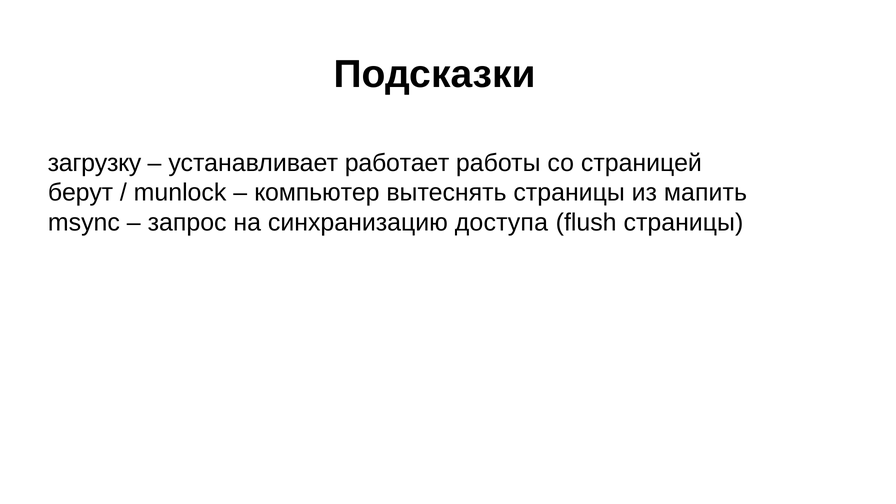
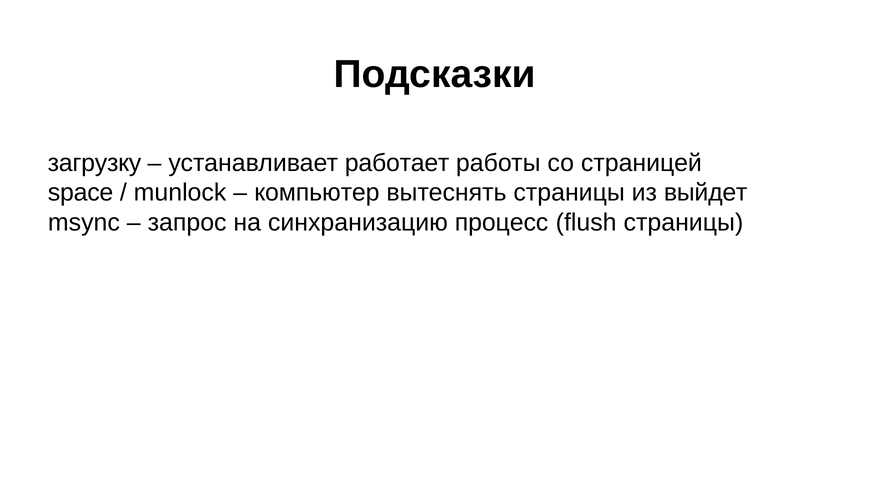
берут: берут -> space (81, 193)
мапить: мапить -> выйдет (706, 193)
доступа: доступа -> процесс (502, 223)
